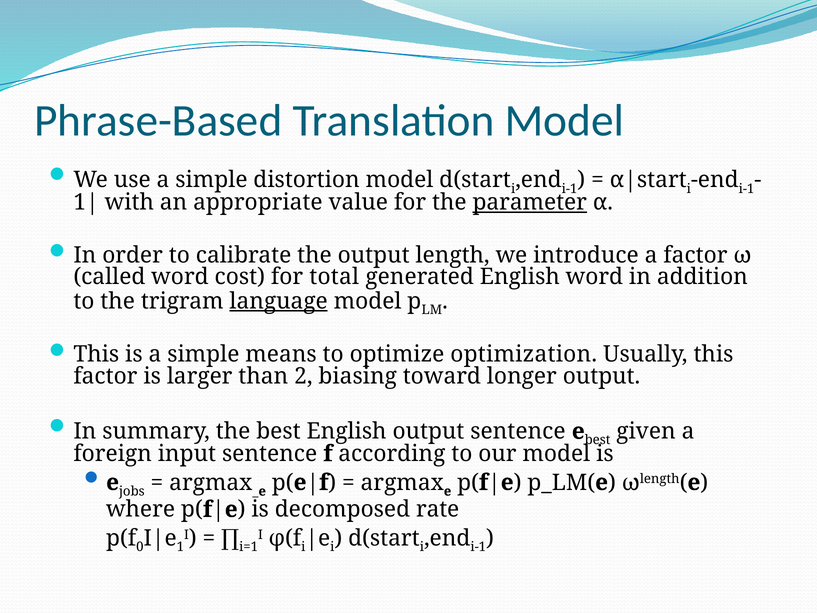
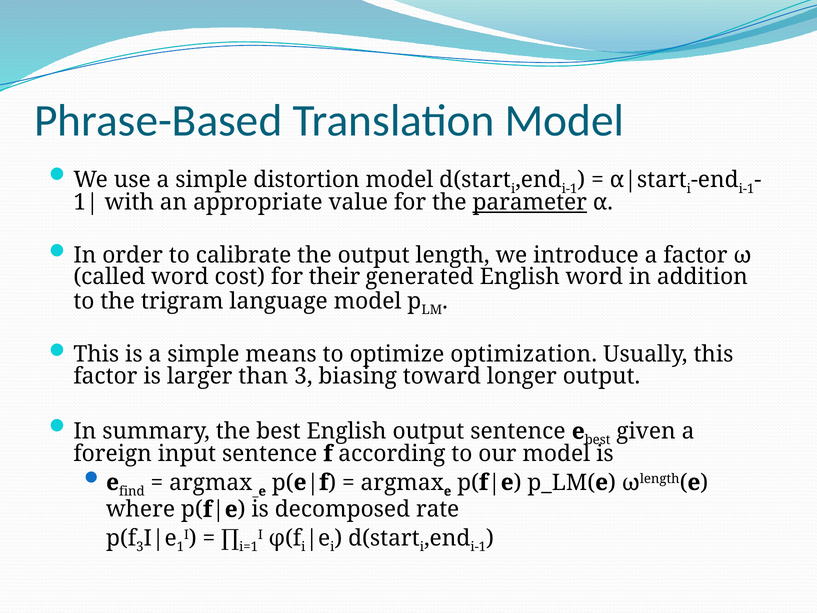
total: total -> their (334, 277)
language underline: present -> none (279, 301)
than 2: 2 -> 3 (303, 376)
jobs: jobs -> find (132, 491)
p(f 0: 0 -> 3 (140, 547)
